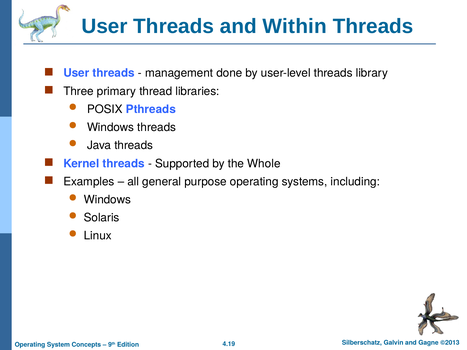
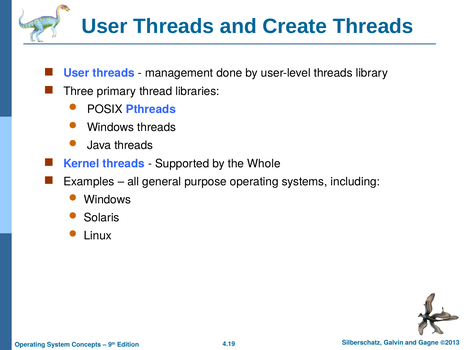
Within: Within -> Create (295, 26)
